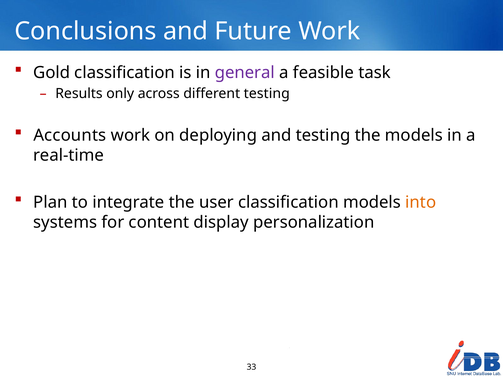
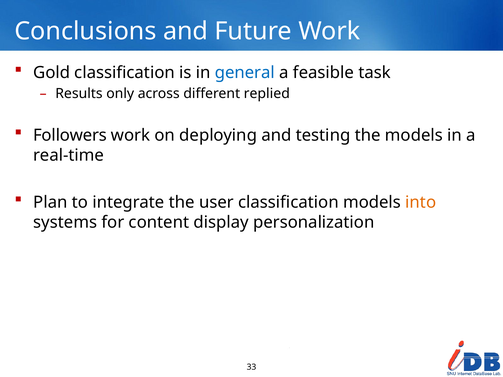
general colour: purple -> blue (245, 73)
different testing: testing -> replied (267, 94)
Accounts: Accounts -> Followers (70, 135)
